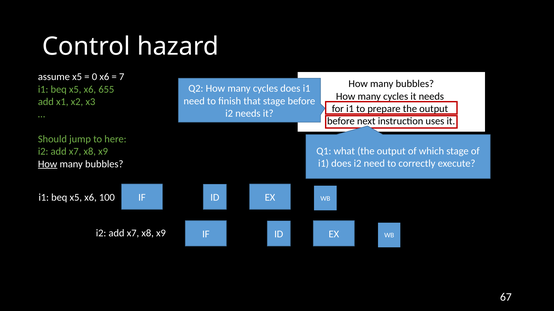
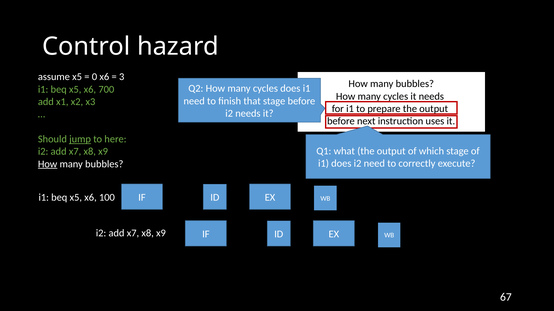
7: 7 -> 3 (122, 77)
655: 655 -> 700 (106, 90)
jump underline: none -> present (80, 139)
